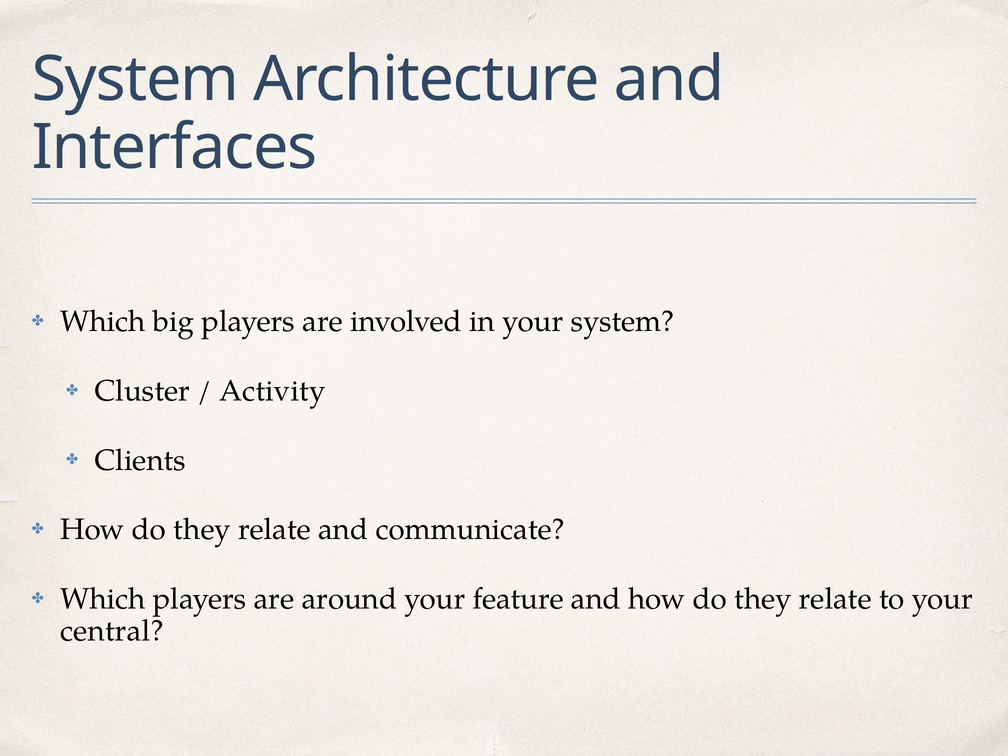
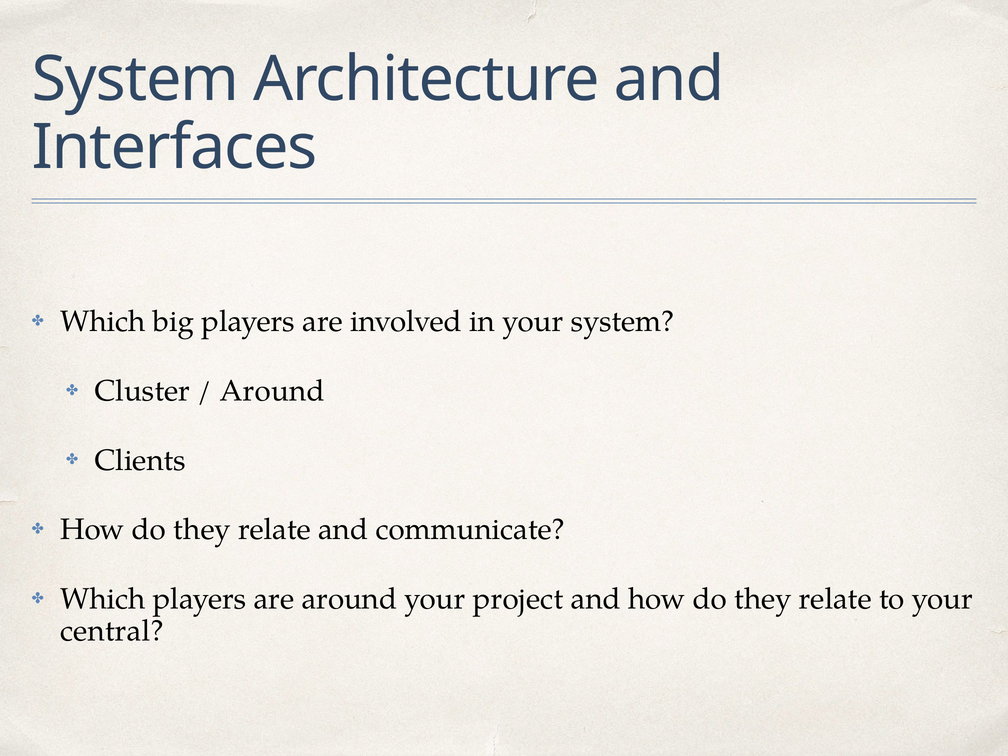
Activity: Activity -> Around (272, 391)
feature: feature -> project (518, 599)
